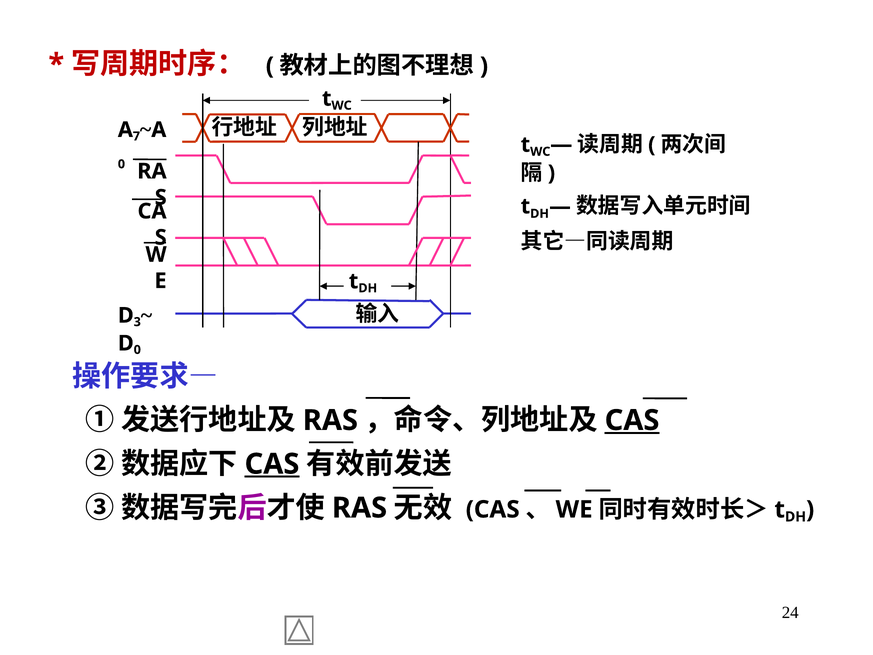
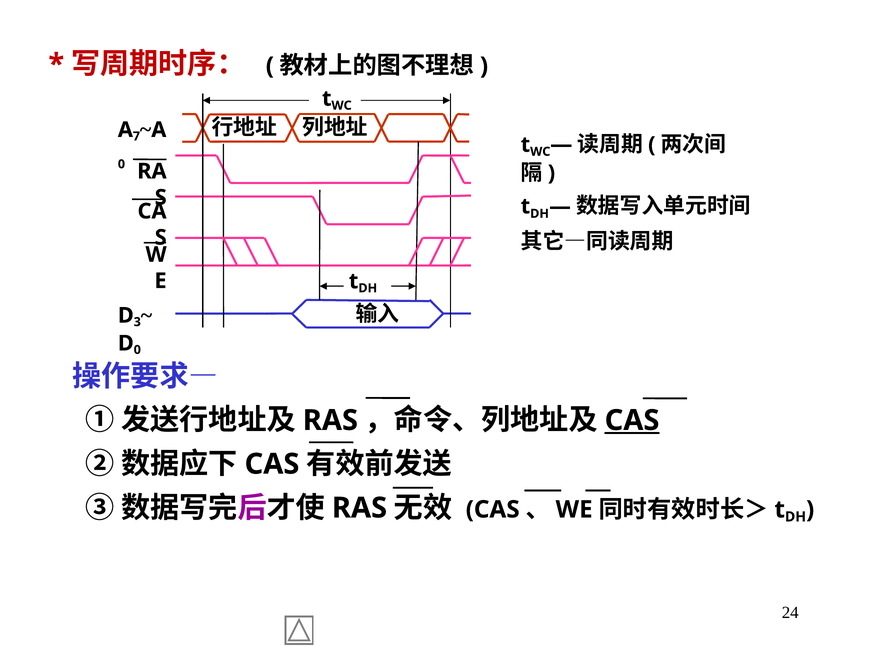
CAS underline: present -> none (272, 464)
